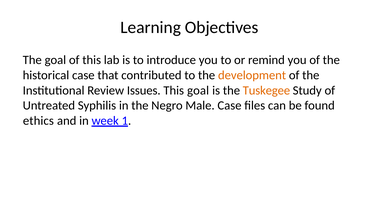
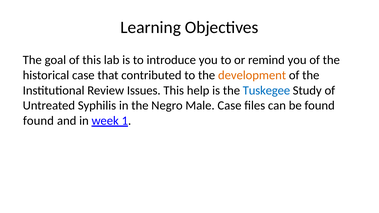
This goal: goal -> help (198, 90)
Tuskegee colour: orange -> blue (266, 90)
ethics: ethics -> found (38, 121)
